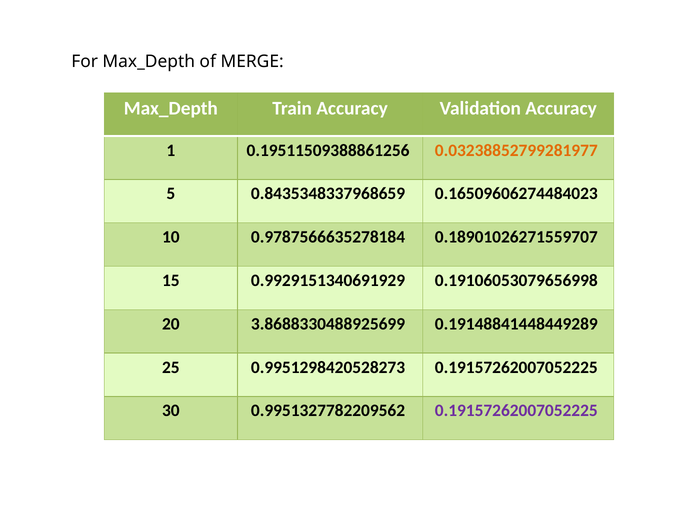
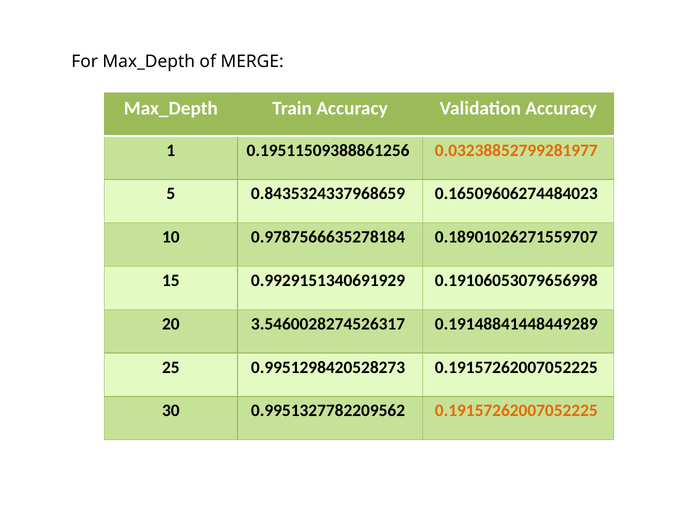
0.8435348337968659: 0.8435348337968659 -> 0.8435324337968659 (328, 194)
3.8688330488925699: 3.8688330488925699 -> 3.5460028274526317 (328, 324)
0.19157262007052225 colour: purple -> orange (516, 411)
